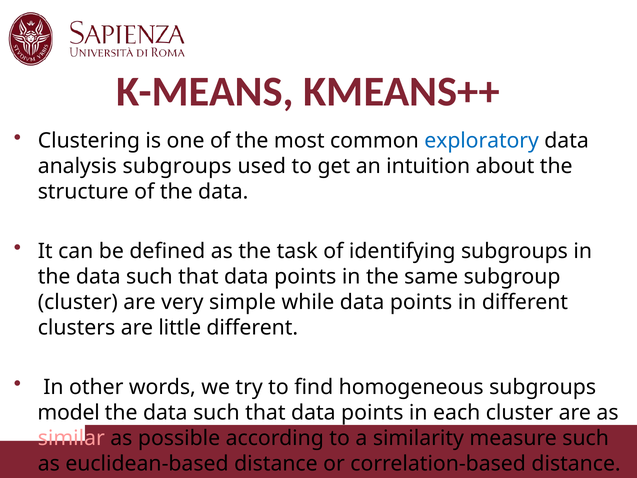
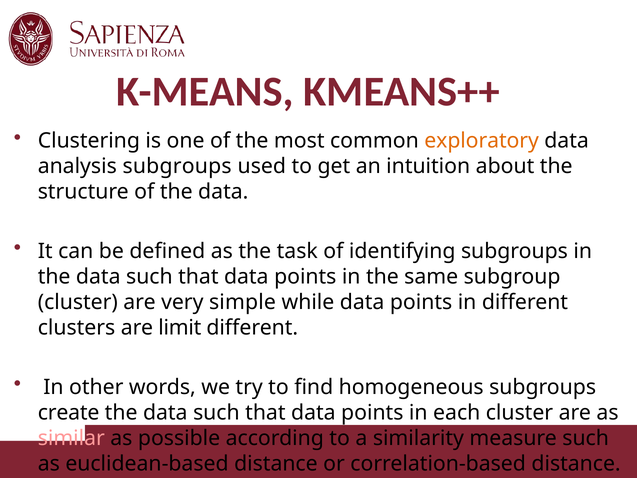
exploratory colour: blue -> orange (482, 141)
little: little -> limit (180, 328)
model: model -> create (69, 413)
